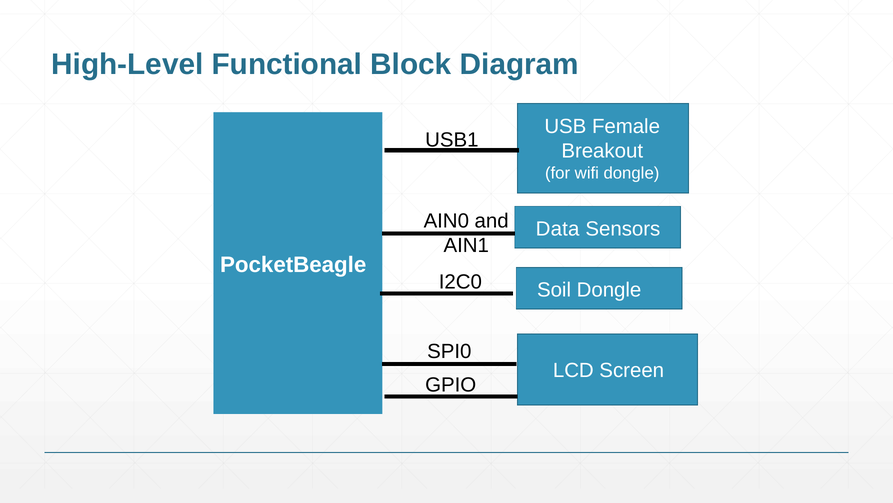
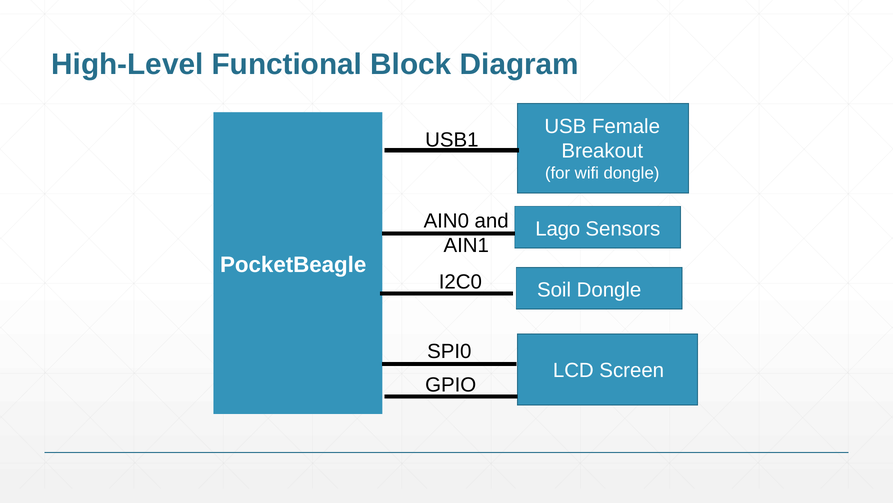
Data: Data -> Lago (558, 229)
